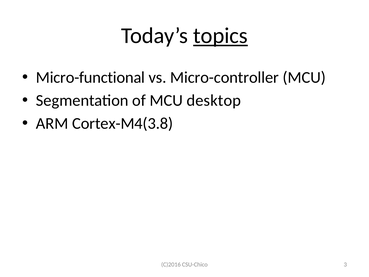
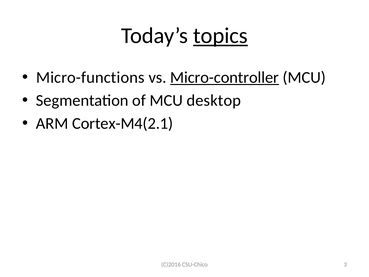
Micro-functional: Micro-functional -> Micro-functions (90, 77)
Micro-controller underline: none -> present (225, 77)
Cortex-M4(3.8: Cortex-M4(3.8 -> Cortex-M4(2.1 (123, 123)
